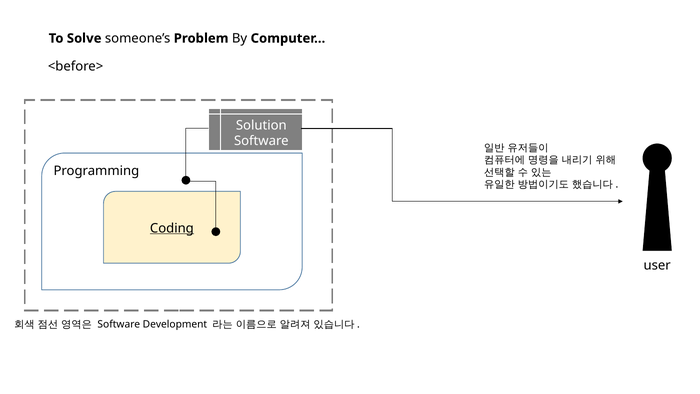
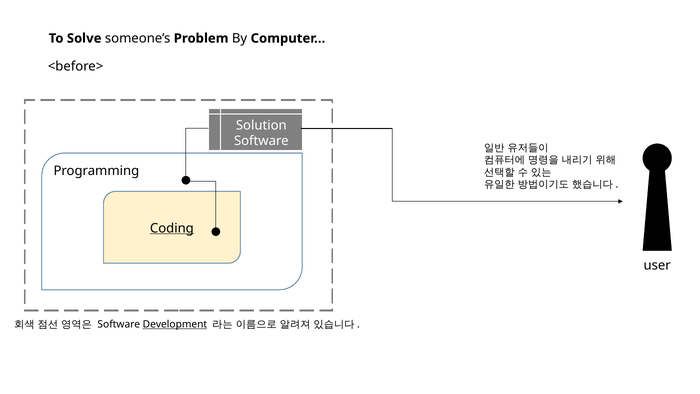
Development underline: none -> present (175, 324)
